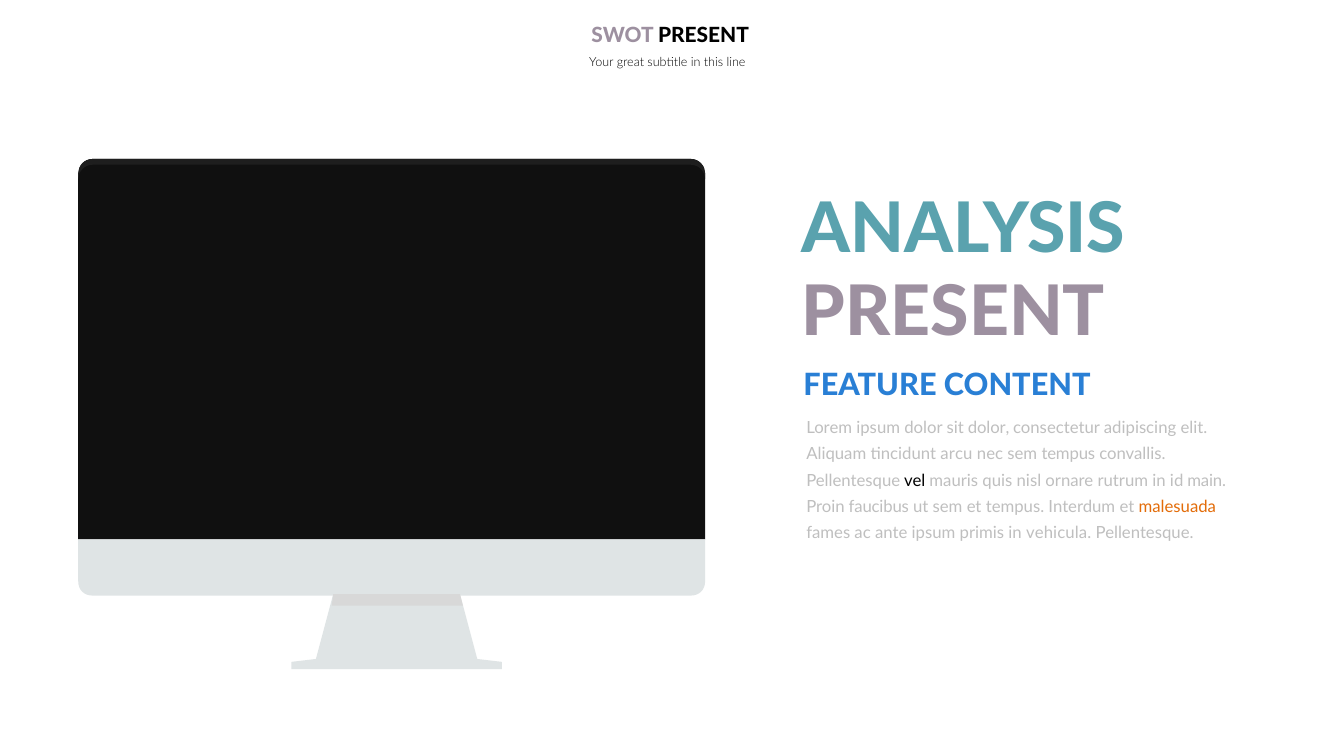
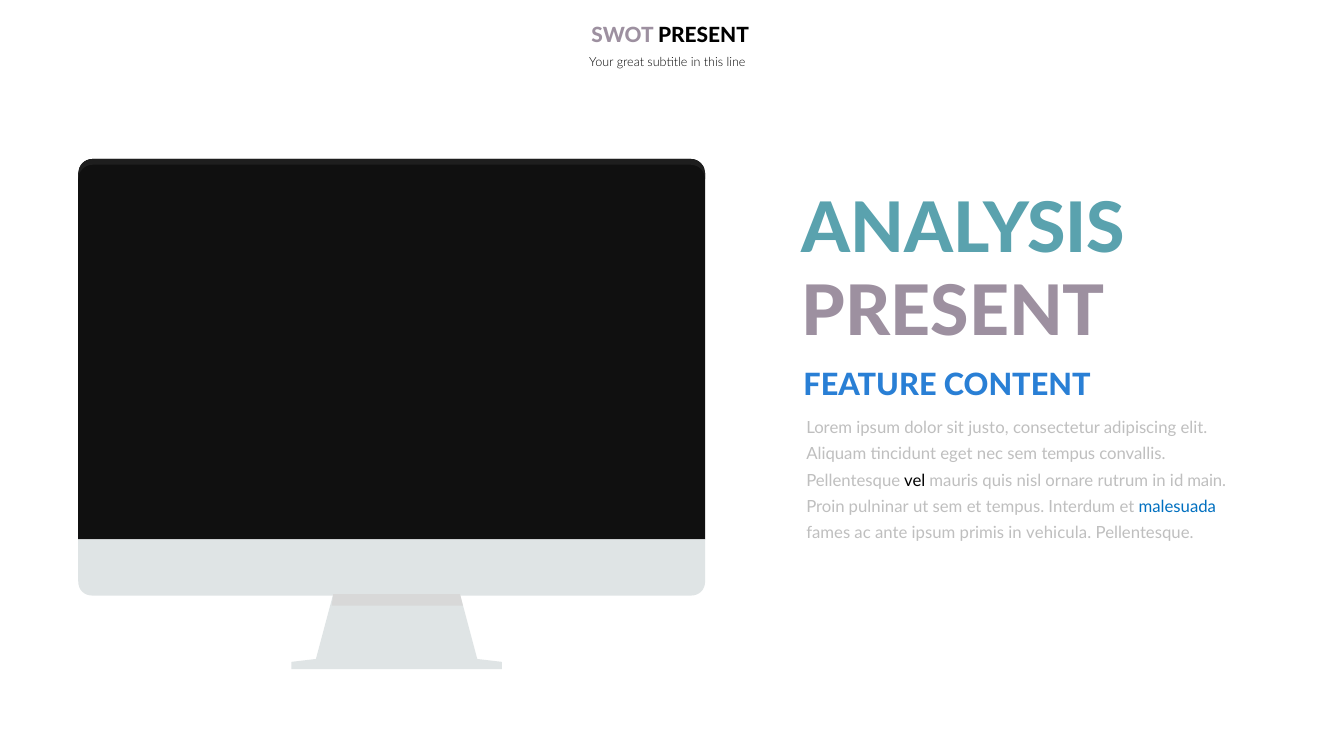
sit dolor: dolor -> justo (988, 428)
arcu: arcu -> eget (957, 454)
faucibus: faucibus -> pulninar (879, 506)
malesuada colour: orange -> blue (1177, 506)
